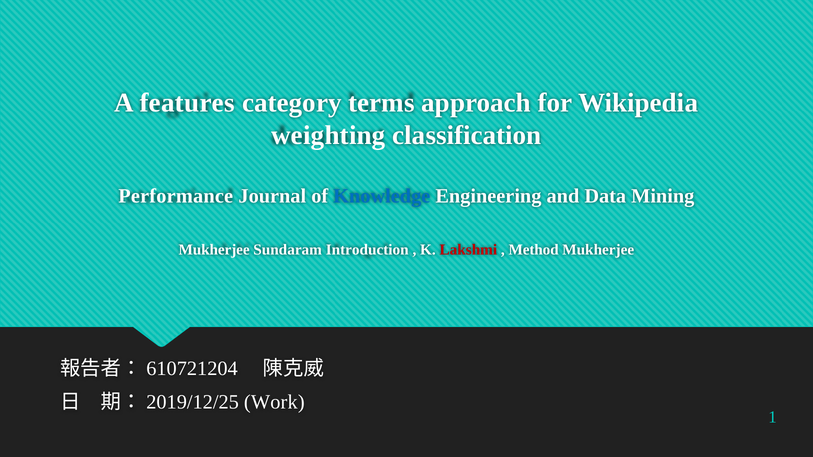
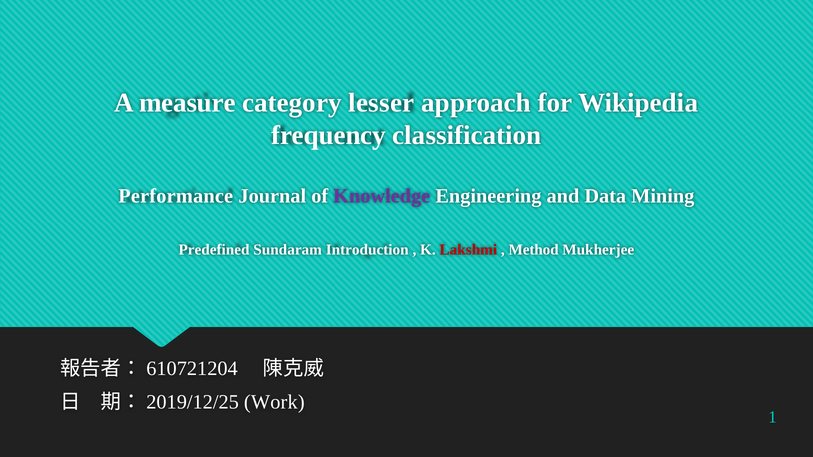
features: features -> measure (187, 103)
terms: terms -> lesser (381, 103)
weighting: weighting -> frequency (329, 136)
Knowledge colour: blue -> purple (382, 196)
Mukherjee: Mukherjee -> Predefined (214, 250)
